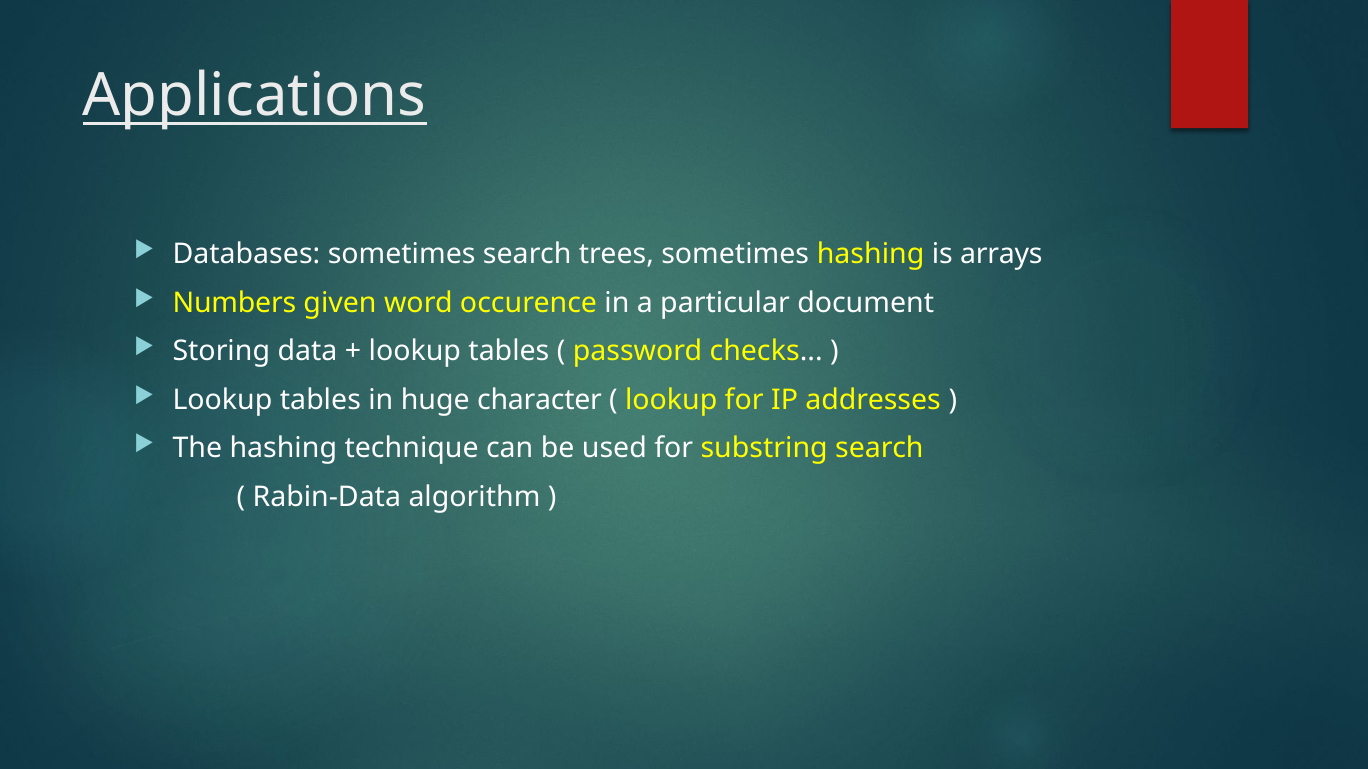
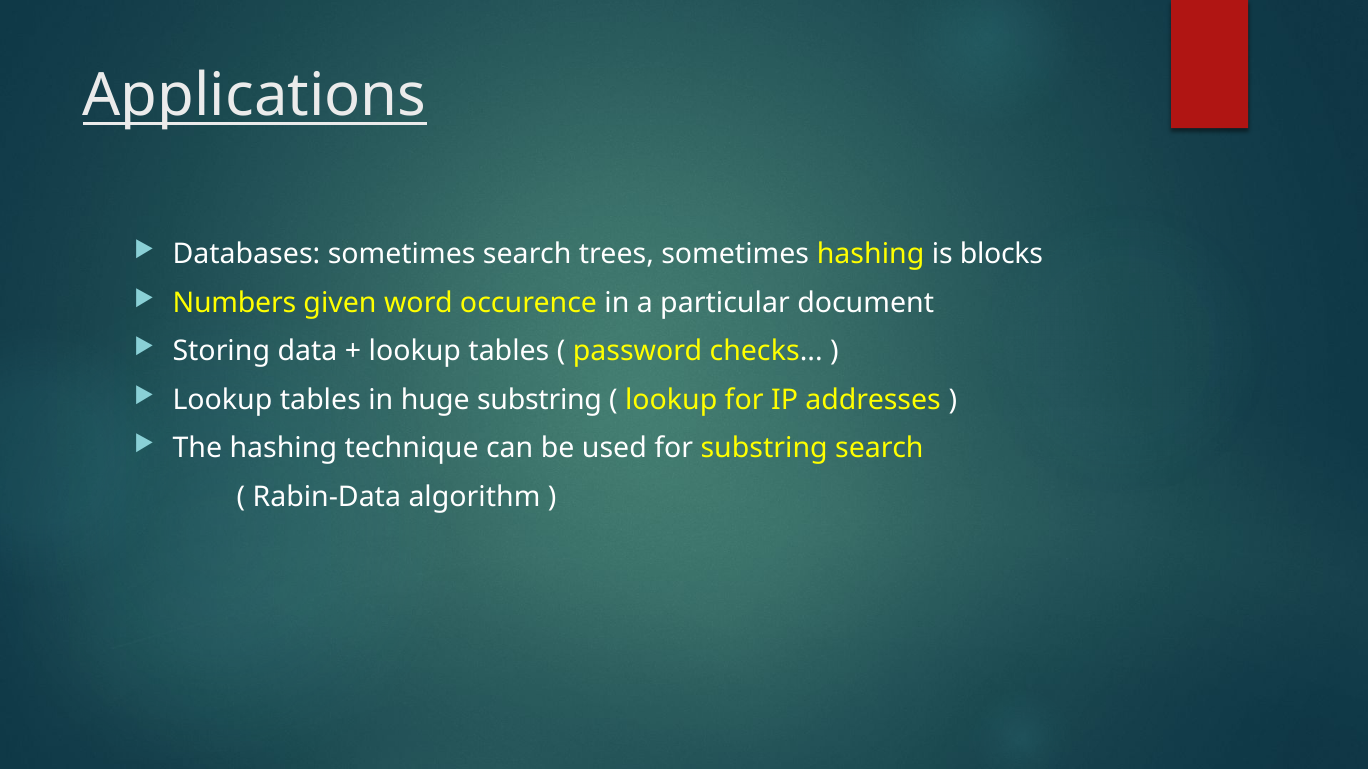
arrays: arrays -> blocks (1001, 255)
huge character: character -> substring (540, 400)
